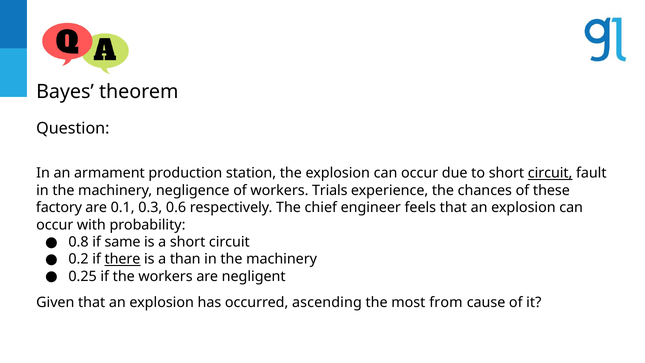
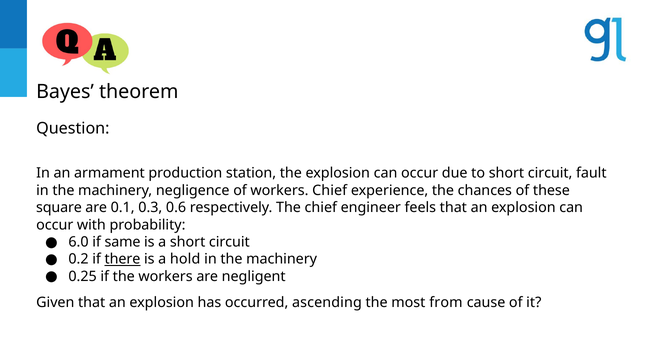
circuit underline: present -> none (550, 173)
workers Trials: Trials -> Chief (330, 190)
factory: factory -> square (59, 208)
0.8: 0.8 -> 6.0 (79, 242)
than: than -> hold (185, 259)
